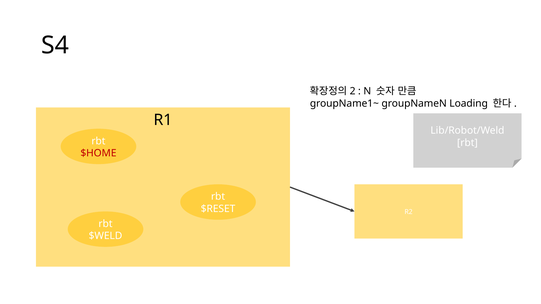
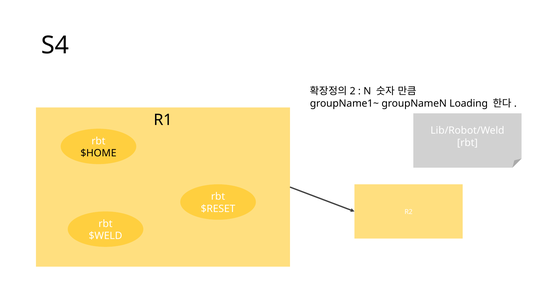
$HOME colour: red -> black (98, 153)
